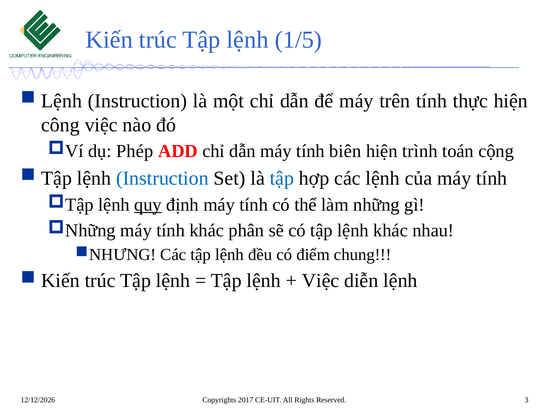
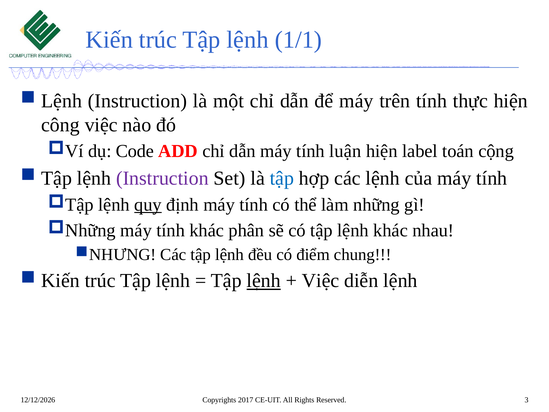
1/5: 1/5 -> 1/1 (298, 40)
Phép: Phép -> Code (135, 151)
biên: biên -> luận (345, 151)
trình: trình -> label (420, 151)
Instruction colour: blue -> purple (162, 178)
lệnh underline: none -> present (264, 281)
